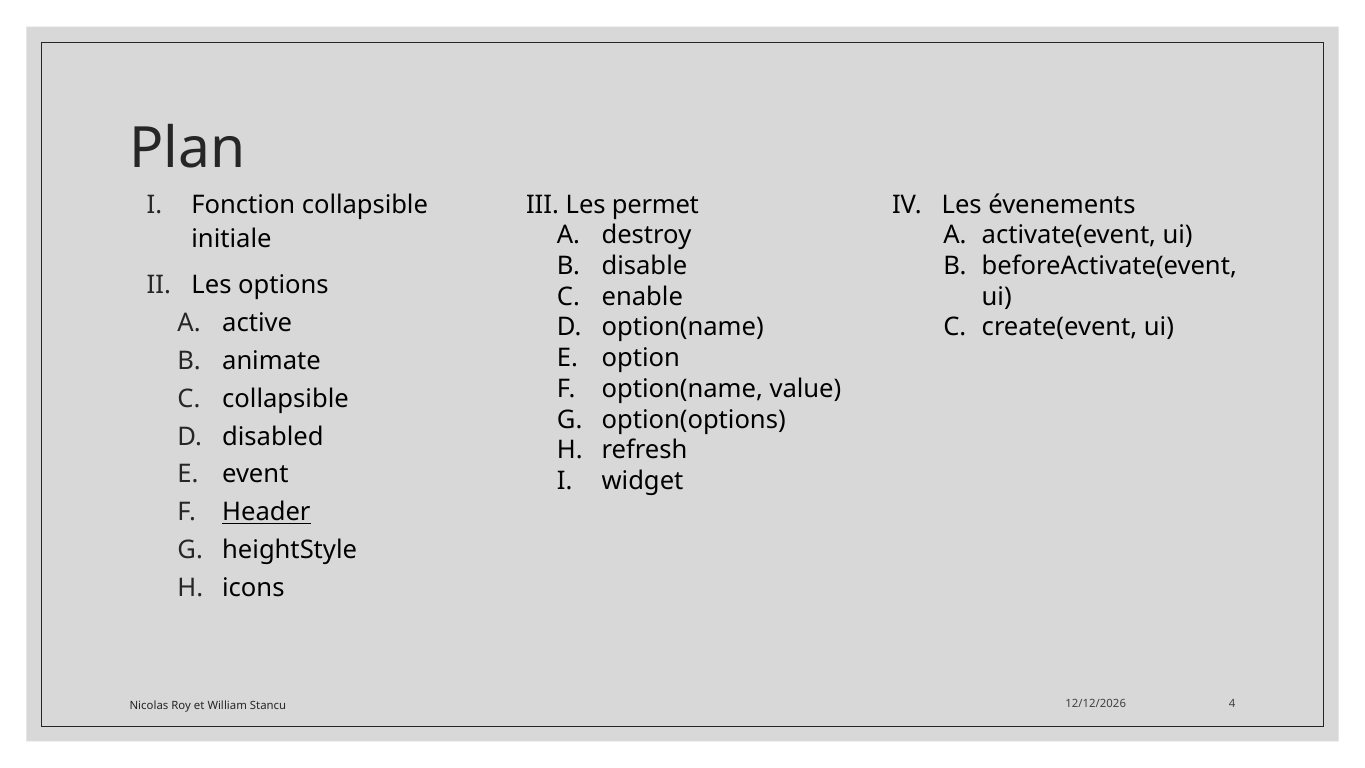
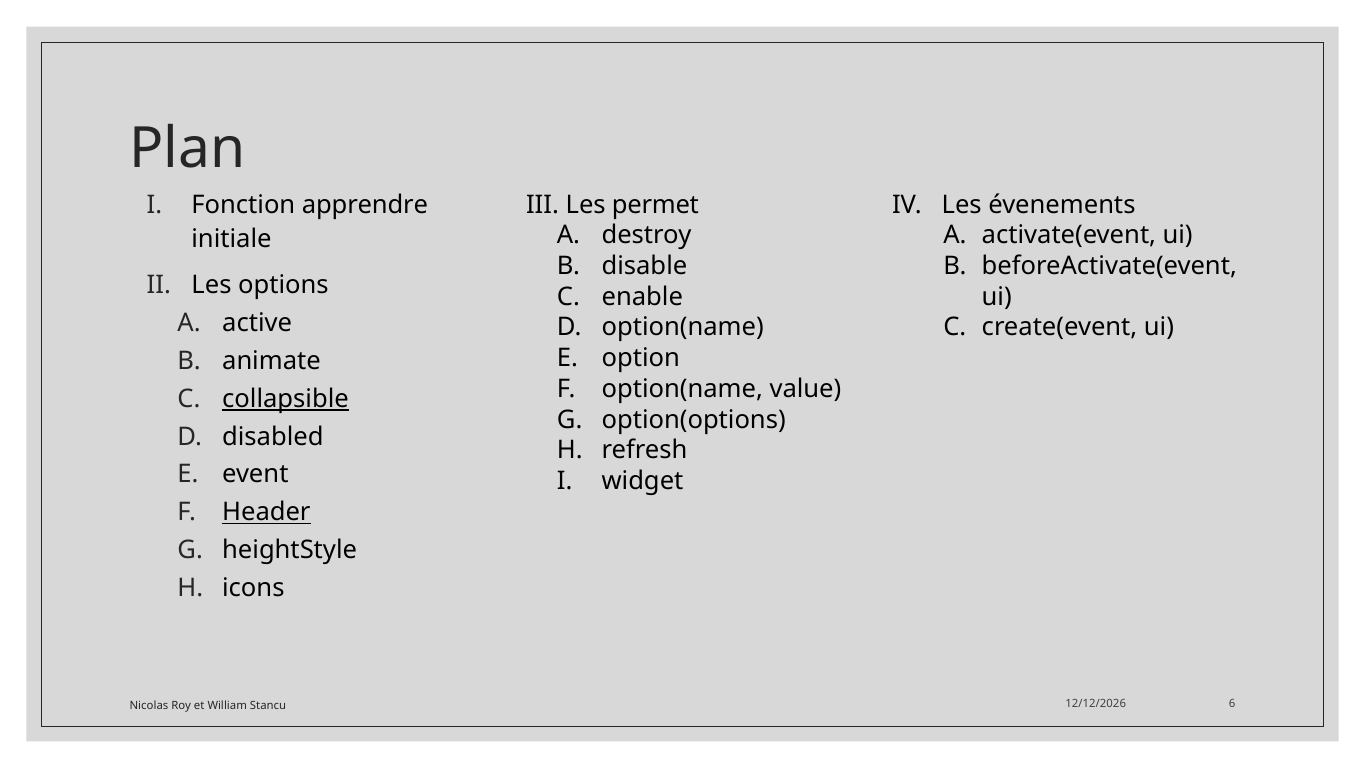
Fonction collapsible: collapsible -> apprendre (365, 205)
collapsible underline: none -> present (286, 399)
4: 4 -> 6 (1232, 703)
